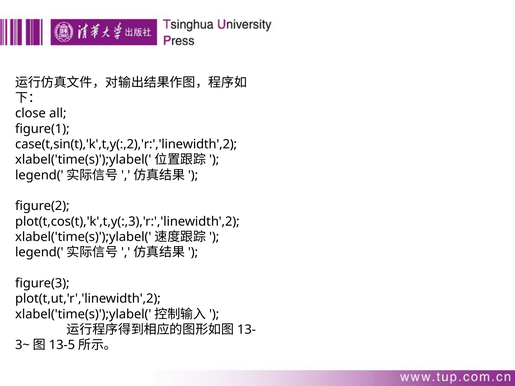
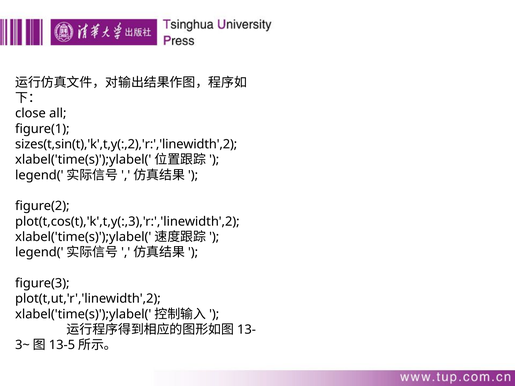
case(t,sin(t),'k',t,y(:,2),'r:','linewidth',2: case(t,sin(t),'k',t,y(:,2),'r:','linewidth',2 -> sizes(t,sin(t),'k',t,y(:,2),'r:','linewidth',2 (126, 144)
